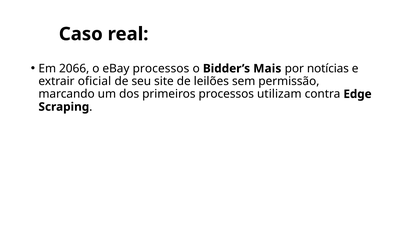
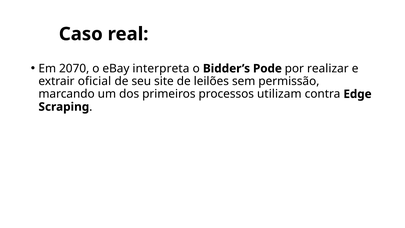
2066: 2066 -> 2070 (74, 68)
eBay processos: processos -> interpreta (161, 68)
Mais: Mais -> Pode (267, 68)
notícias: notícias -> realizar (328, 68)
